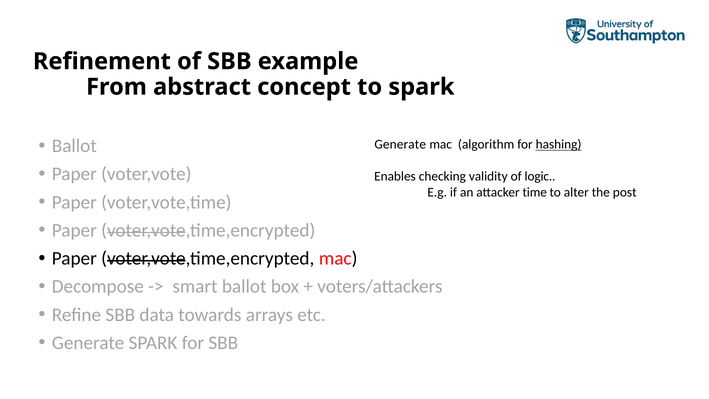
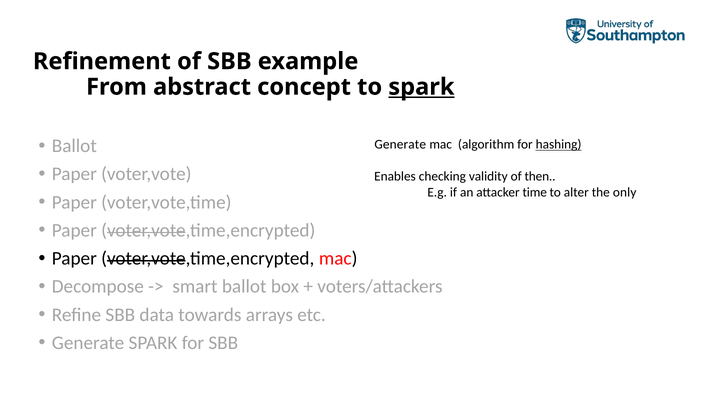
spark underline: none -> present (421, 87)
logic: logic -> then (540, 176)
post: post -> only (625, 192)
